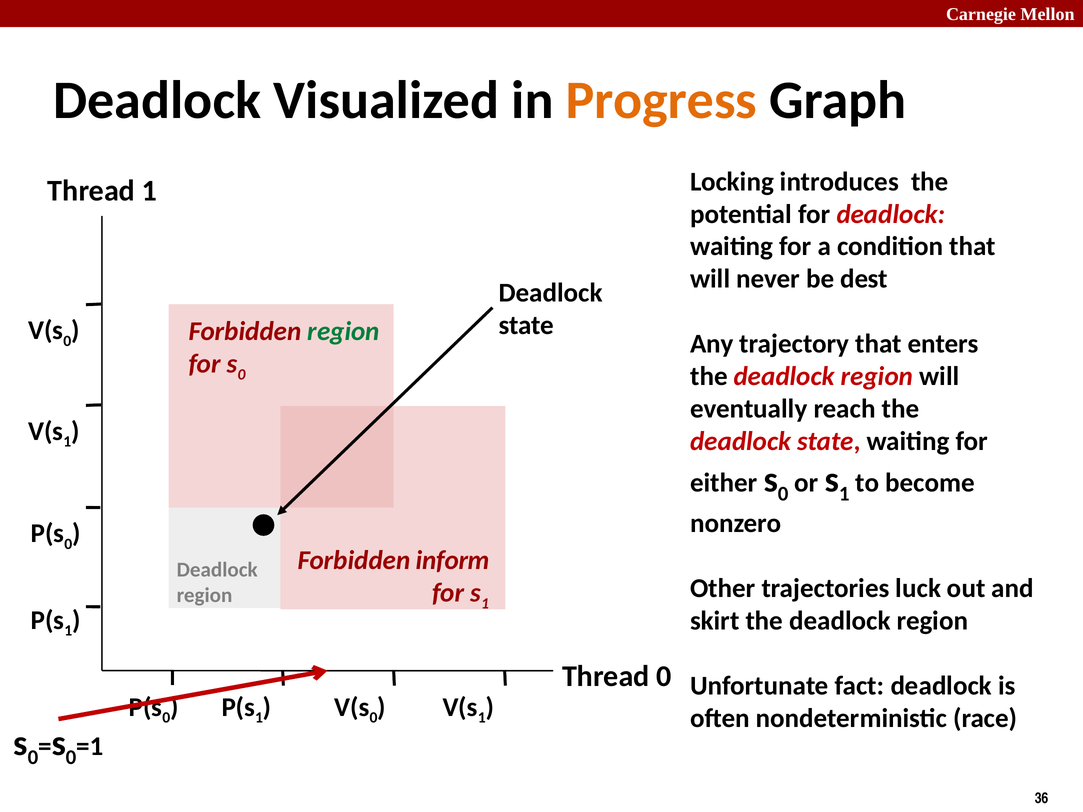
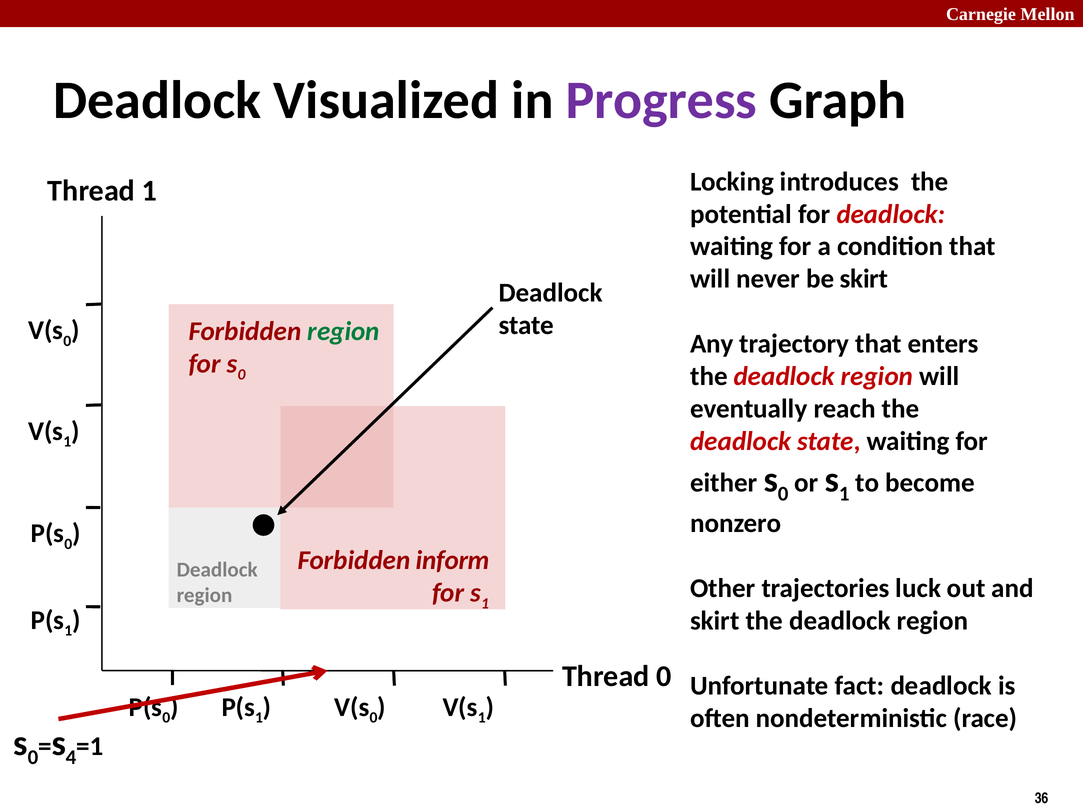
Progress colour: orange -> purple (661, 100)
be dest: dest -> skirt (864, 279)
0: 0 -> 4 (71, 757)
